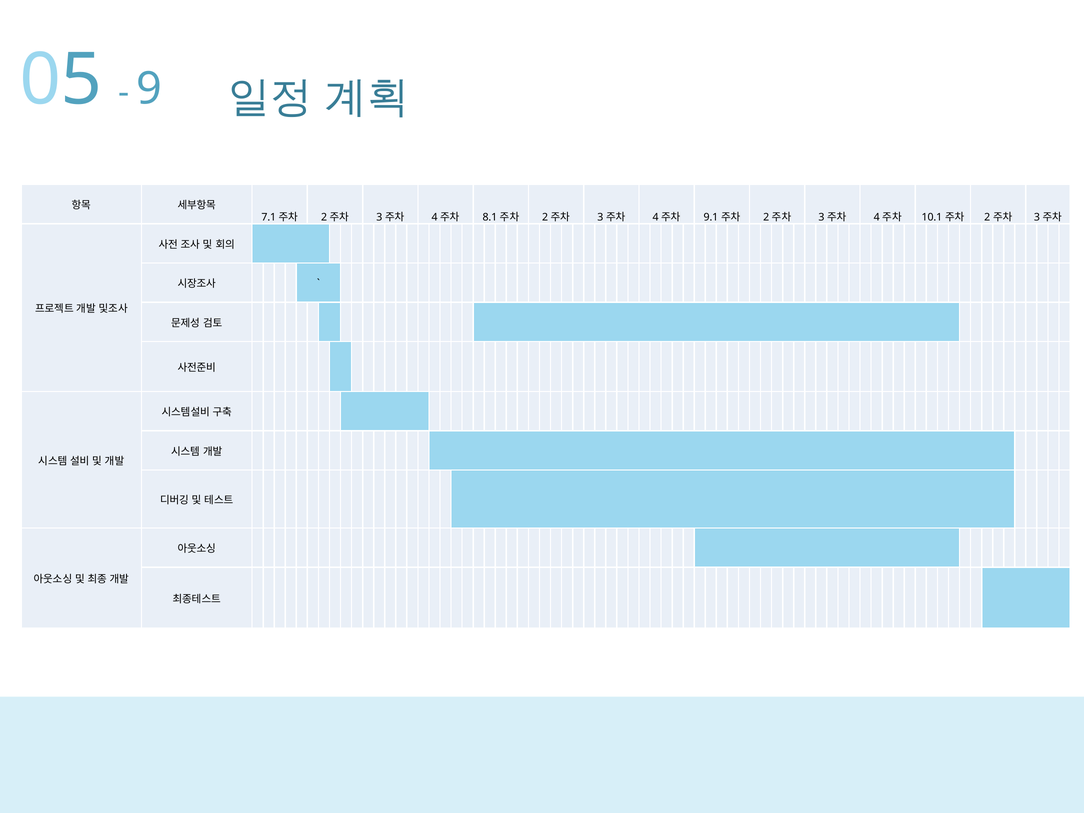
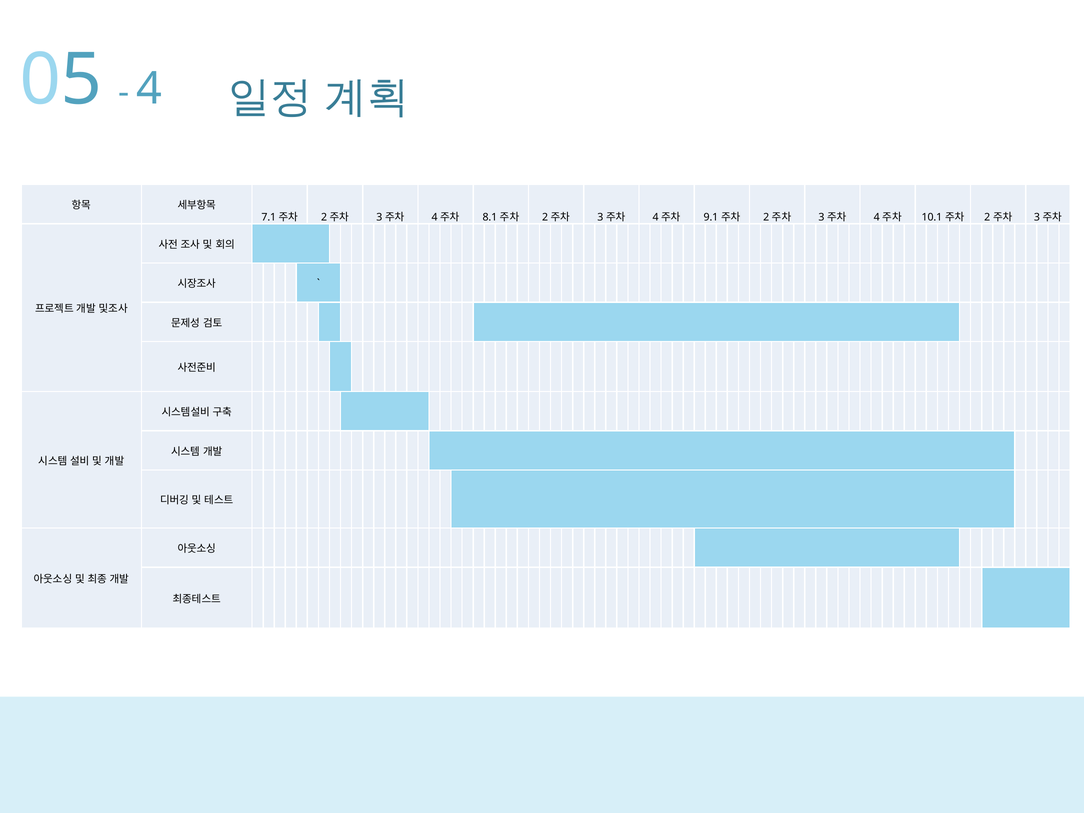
9: 9 -> 4 (149, 89)
